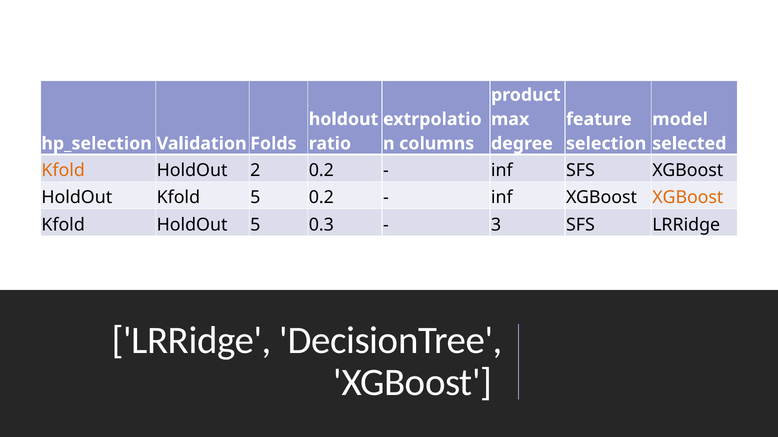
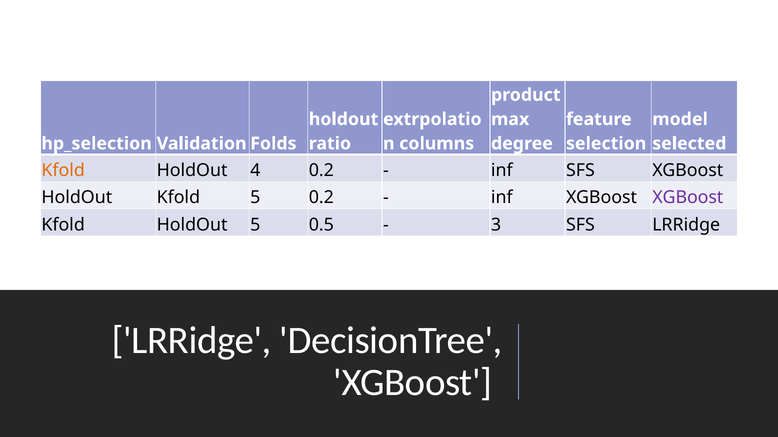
2: 2 -> 4 (255, 171)
XGBoost colour: orange -> purple (688, 198)
0.3: 0.3 -> 0.5 (321, 225)
